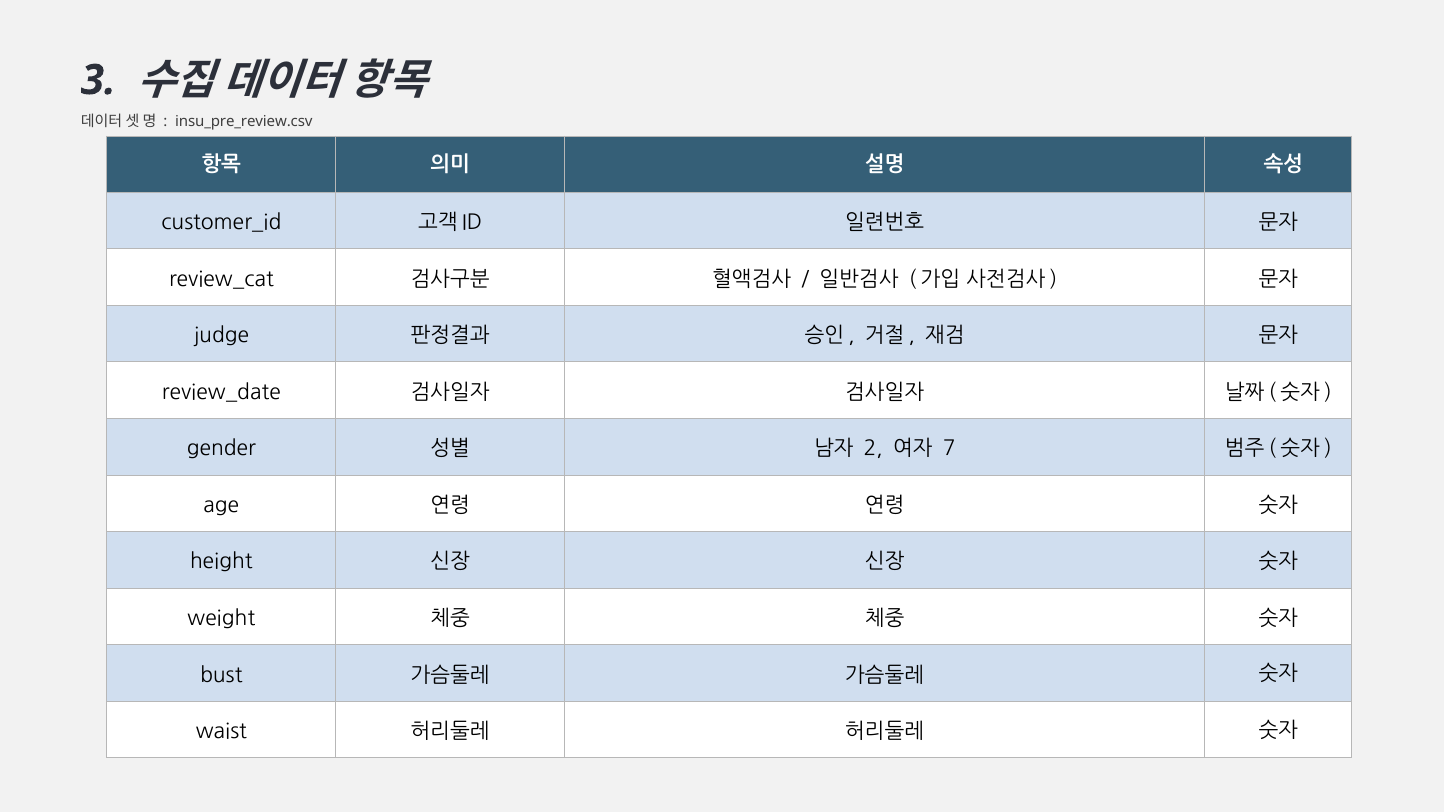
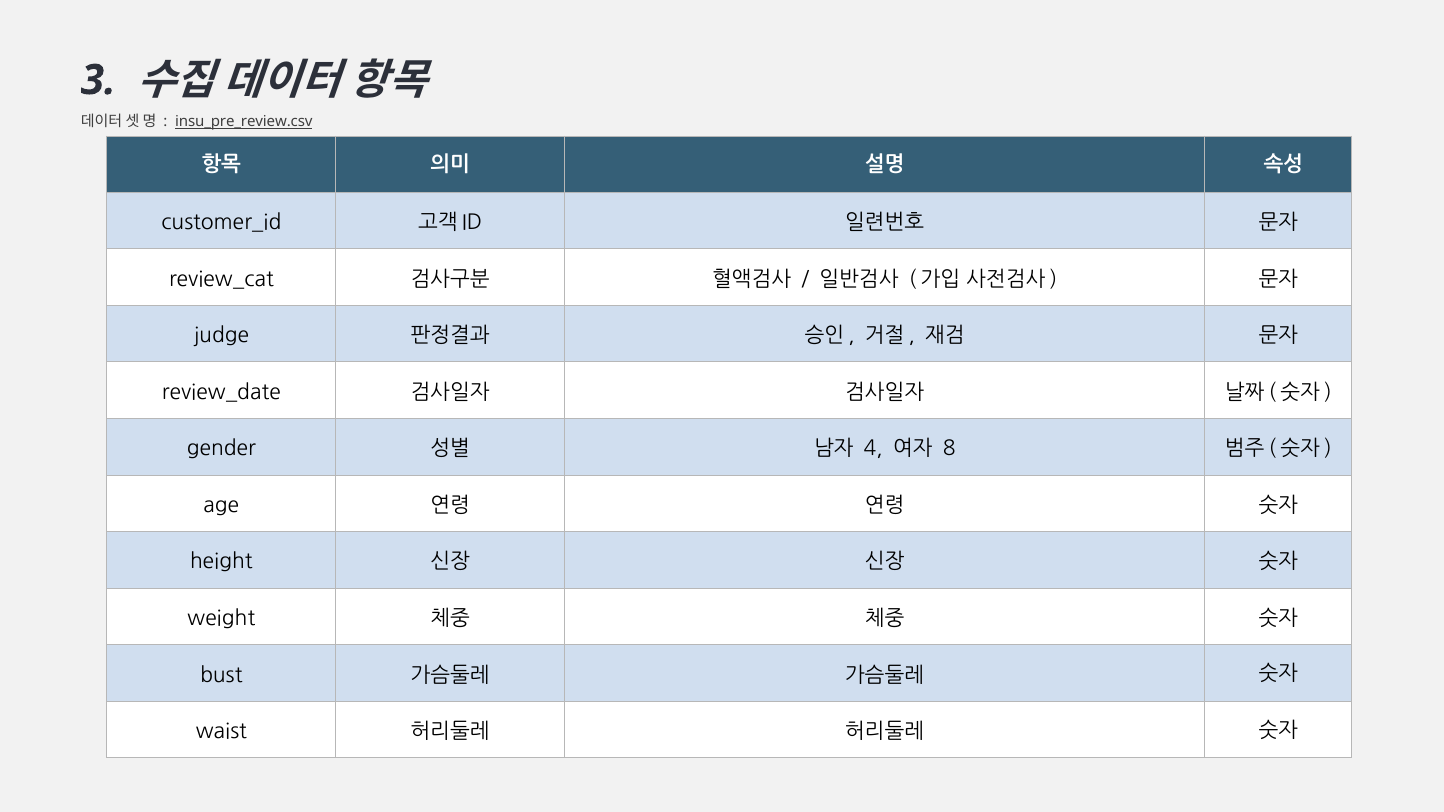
insu_pre_review.csv underline: none -> present (244, 122)
2: 2 -> 4 (873, 449)
7: 7 -> 8 (949, 449)
